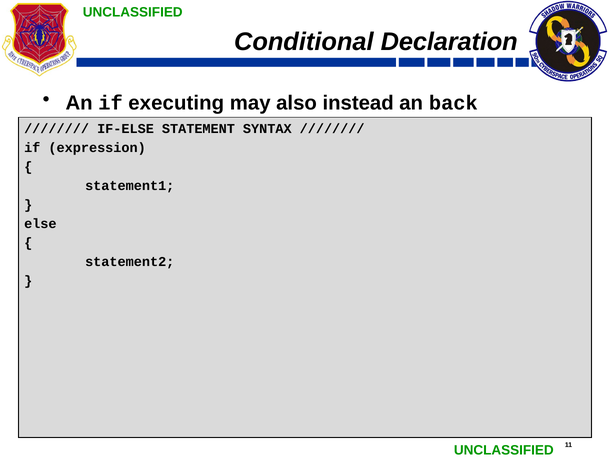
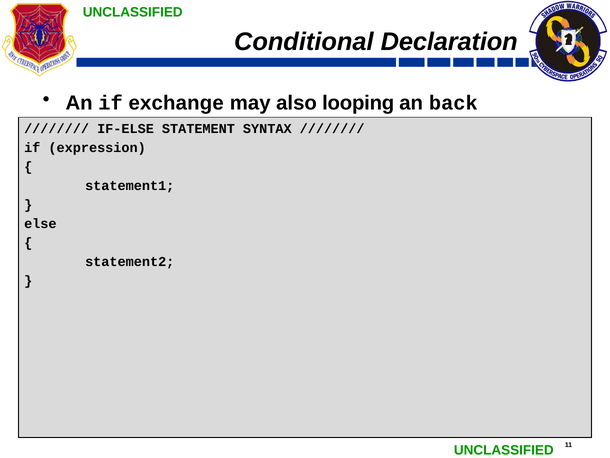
executing: executing -> exchange (176, 103)
instead: instead -> looping (358, 103)
